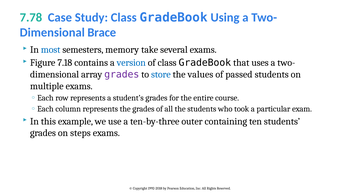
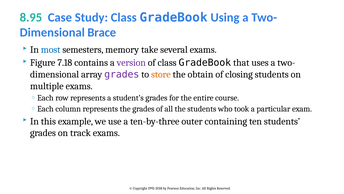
7.78: 7.78 -> 8.95 (31, 17)
version colour: blue -> purple (131, 63)
store colour: blue -> orange (161, 74)
values: values -> obtain (200, 74)
passed: passed -> closing (239, 74)
steps: steps -> track (80, 133)
